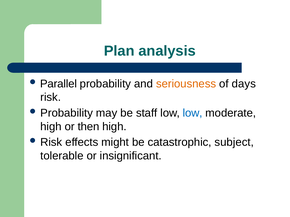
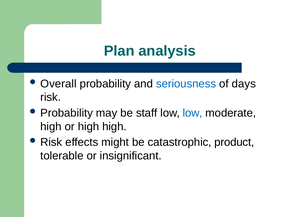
Parallel: Parallel -> Overall (58, 84)
seriousness colour: orange -> blue (186, 84)
or then: then -> high (89, 127)
subject: subject -> product (234, 143)
